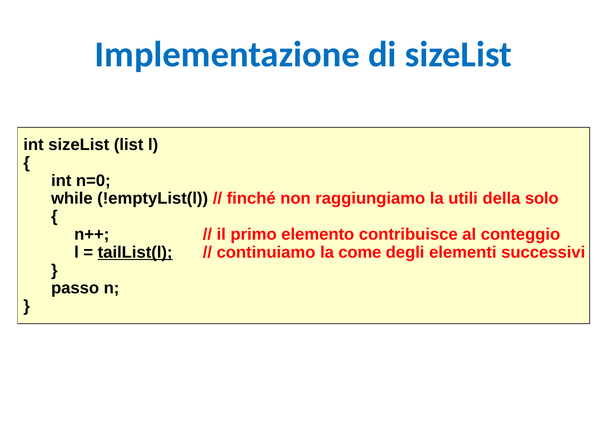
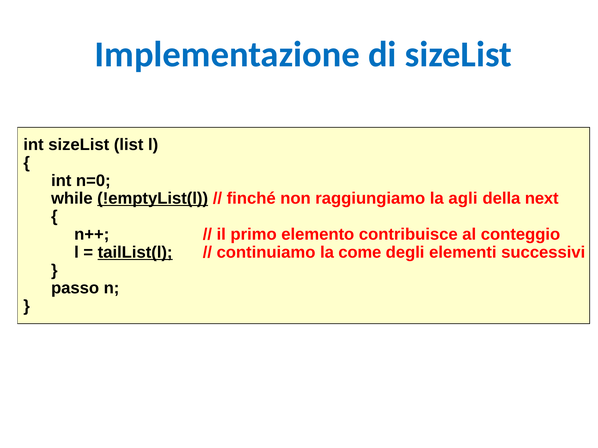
!emptyList(l underline: none -> present (153, 199)
utili: utili -> agli (463, 199)
solo: solo -> next (542, 199)
